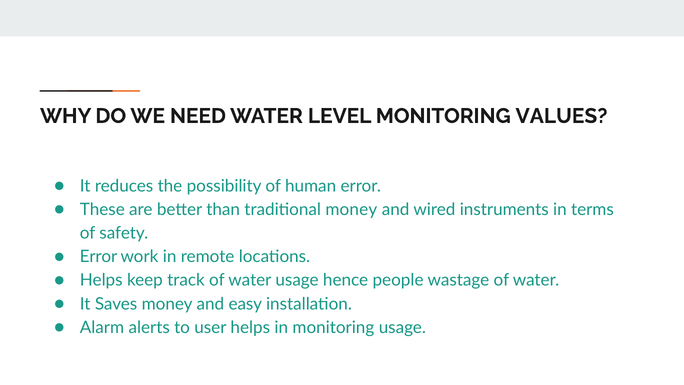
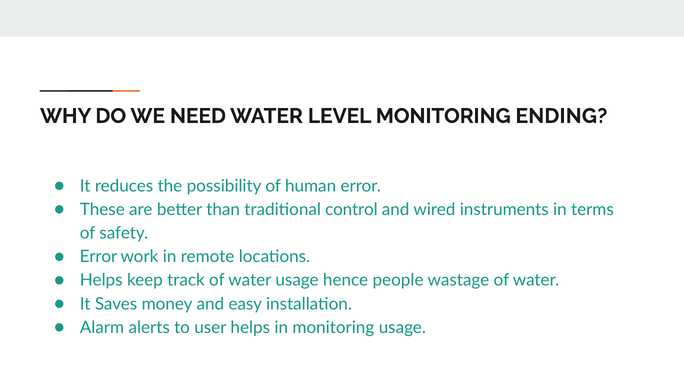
VALUES: VALUES -> ENDING (561, 116)
traditional money: money -> control (351, 209)
